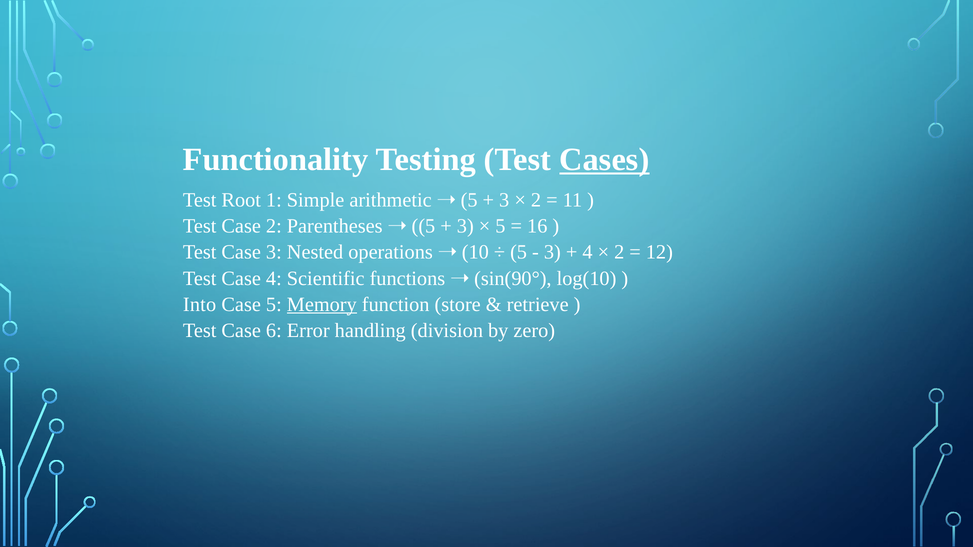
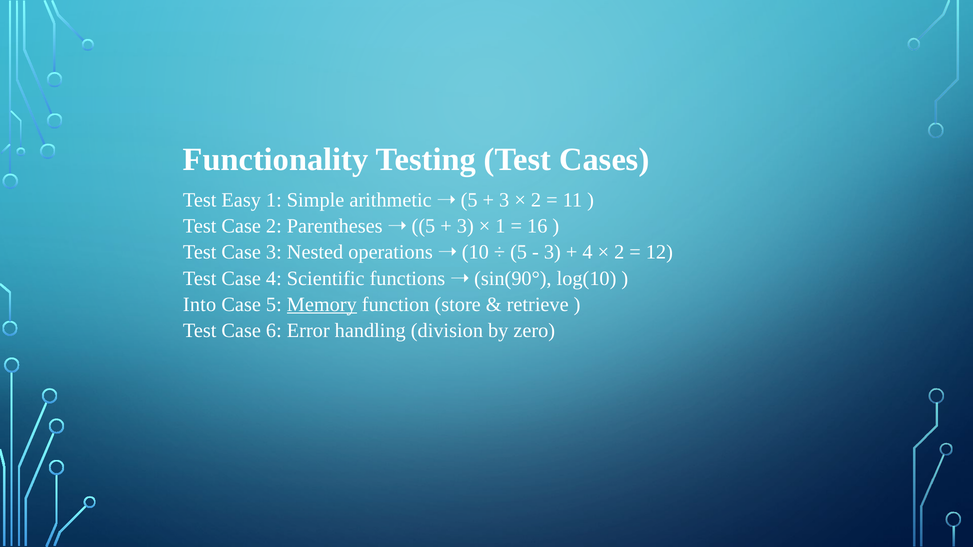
Cases underline: present -> none (604, 160)
Root: Root -> Easy (241, 200)
5: 5 -> 1 (500, 226)
